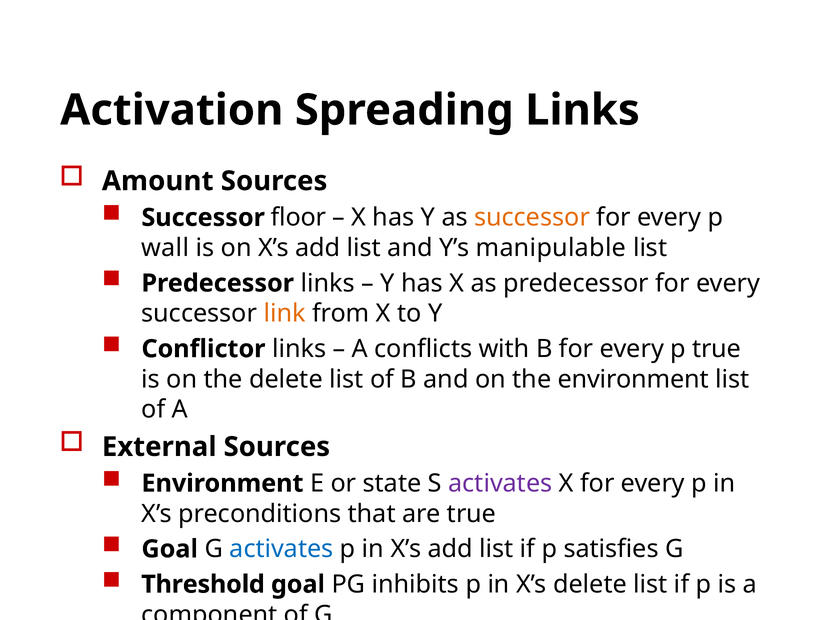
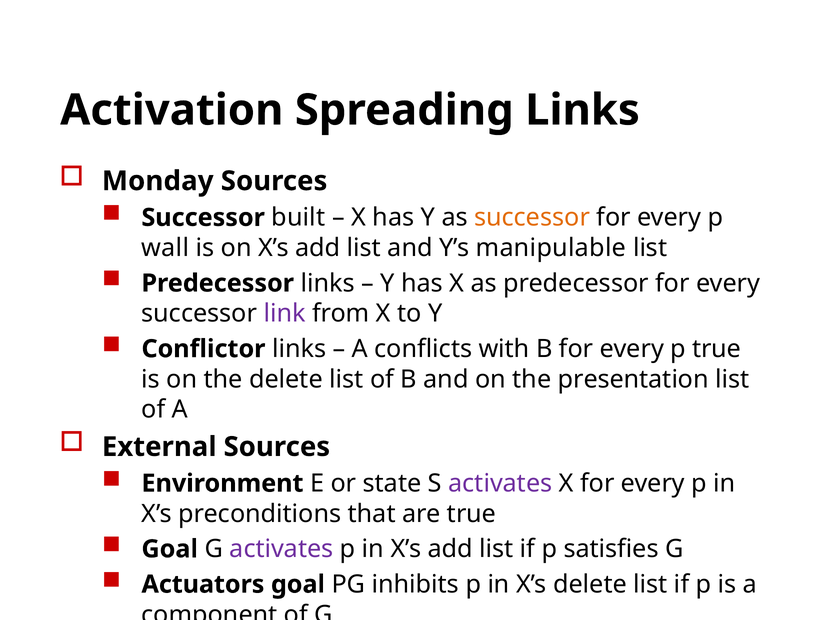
Amount: Amount -> Monday (158, 181)
floor: floor -> built (298, 217)
link colour: orange -> purple (285, 313)
the environment: environment -> presentation (633, 379)
activates colour: blue -> purple (281, 549)
Threshold: Threshold -> Actuators (203, 584)
